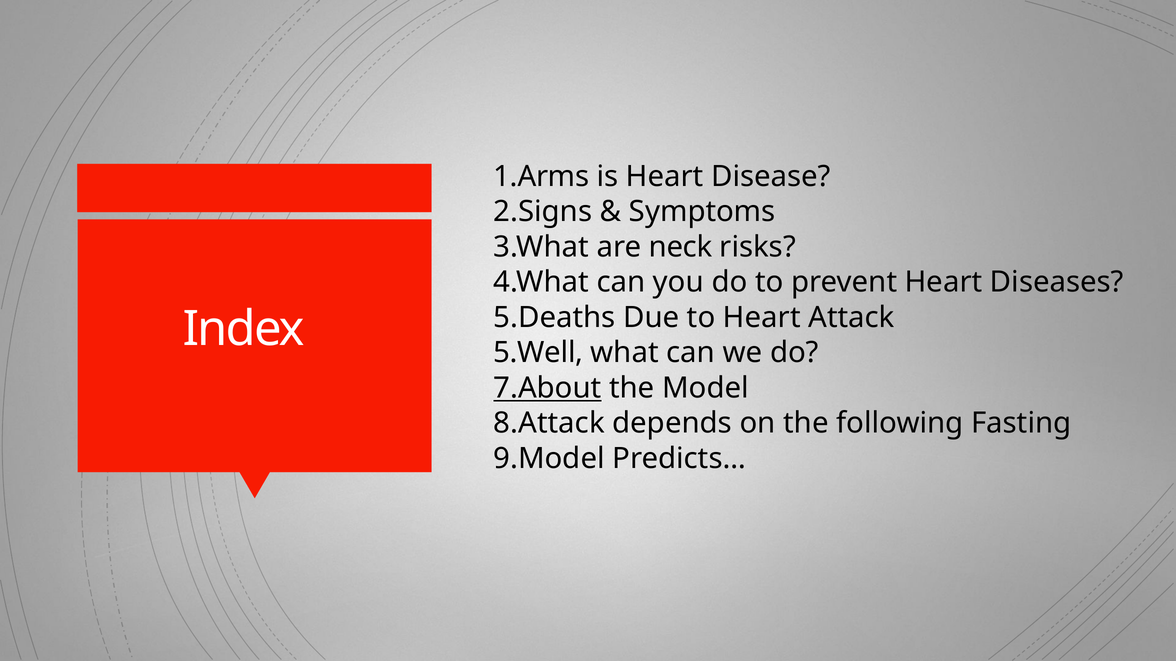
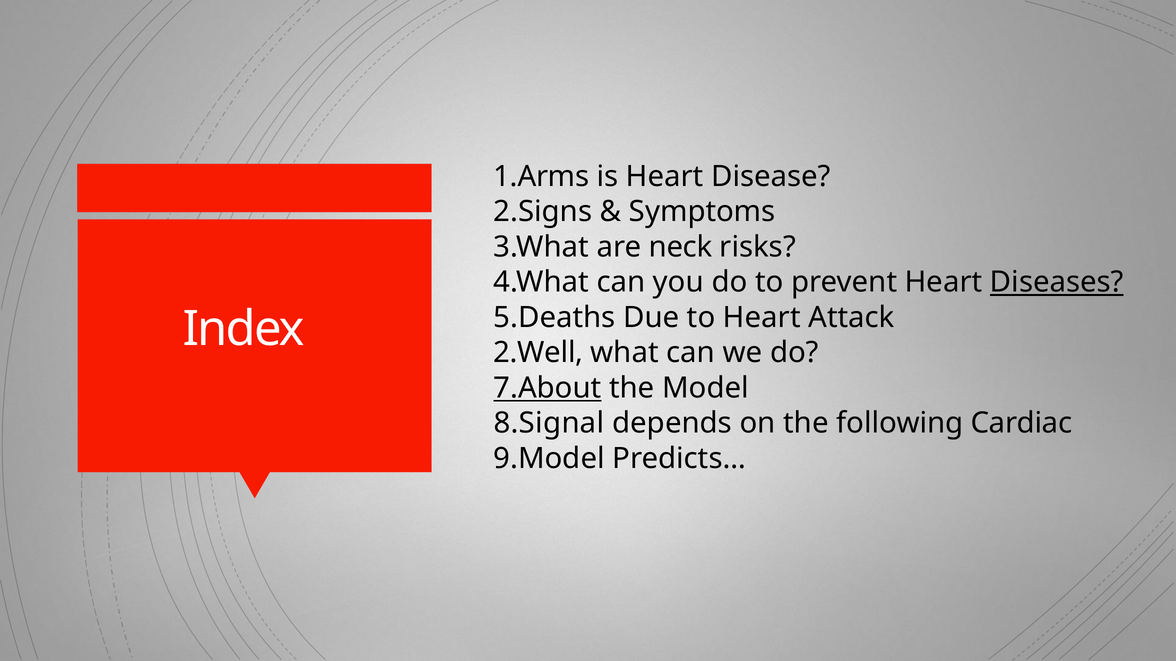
Diseases underline: none -> present (1057, 282)
5.Well: 5.Well -> 2.Well (538, 353)
8.Attack: 8.Attack -> 8.Signal (549, 424)
Fasting: Fasting -> Cardiac (1021, 424)
